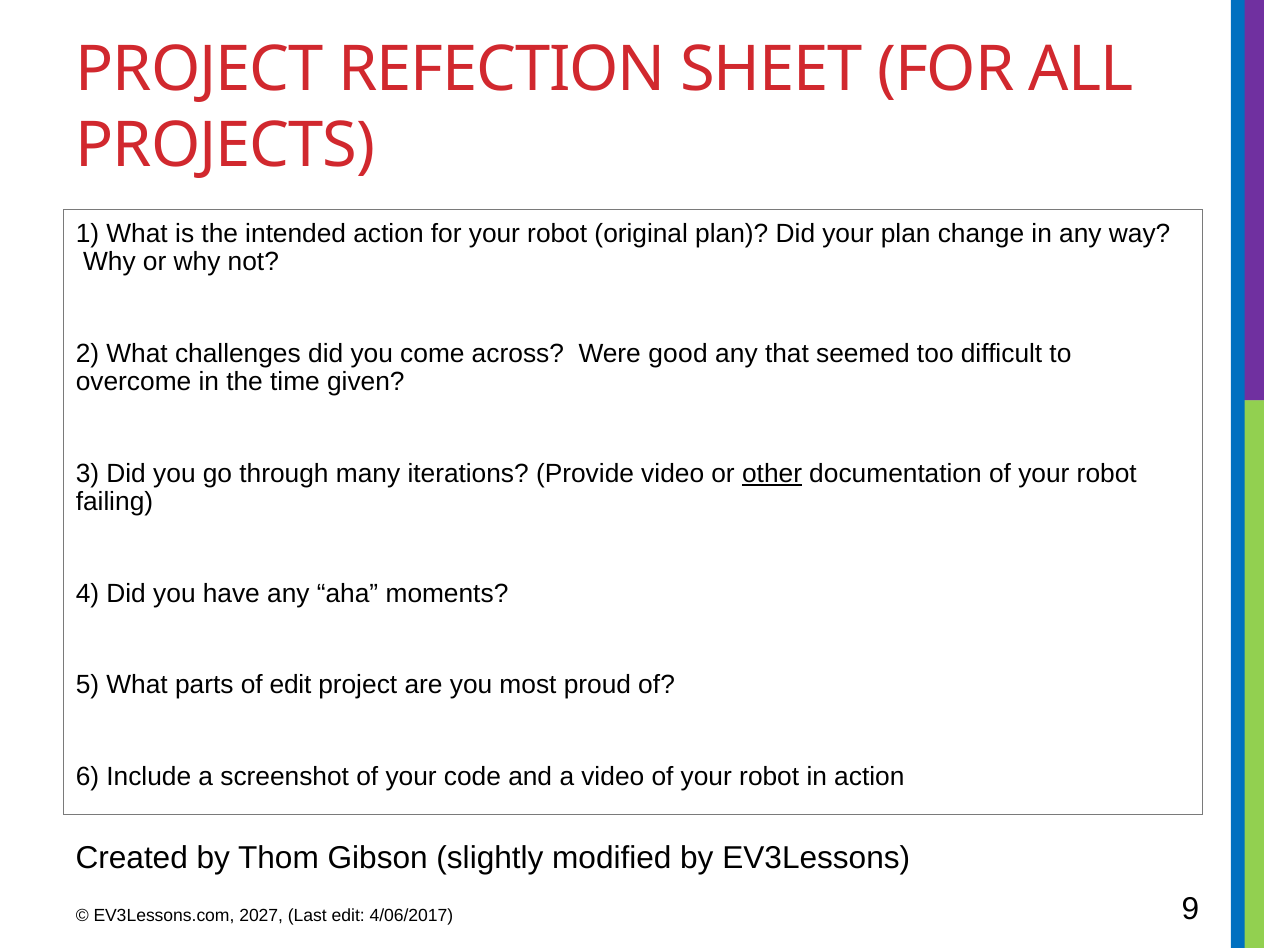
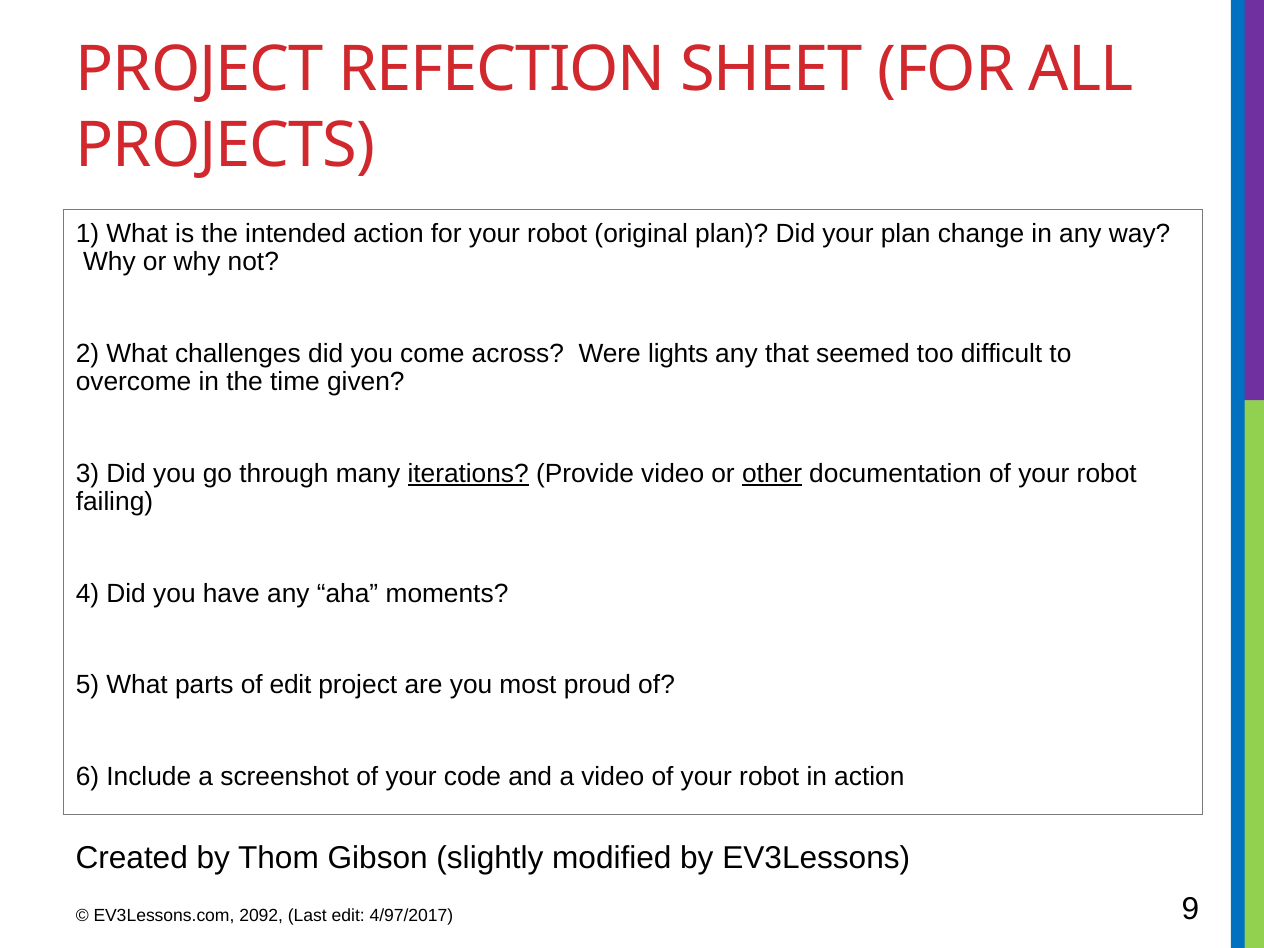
good: good -> lights (678, 354)
iterations underline: none -> present (468, 474)
2027: 2027 -> 2092 (261, 916)
4/06/2017: 4/06/2017 -> 4/97/2017 (411, 916)
